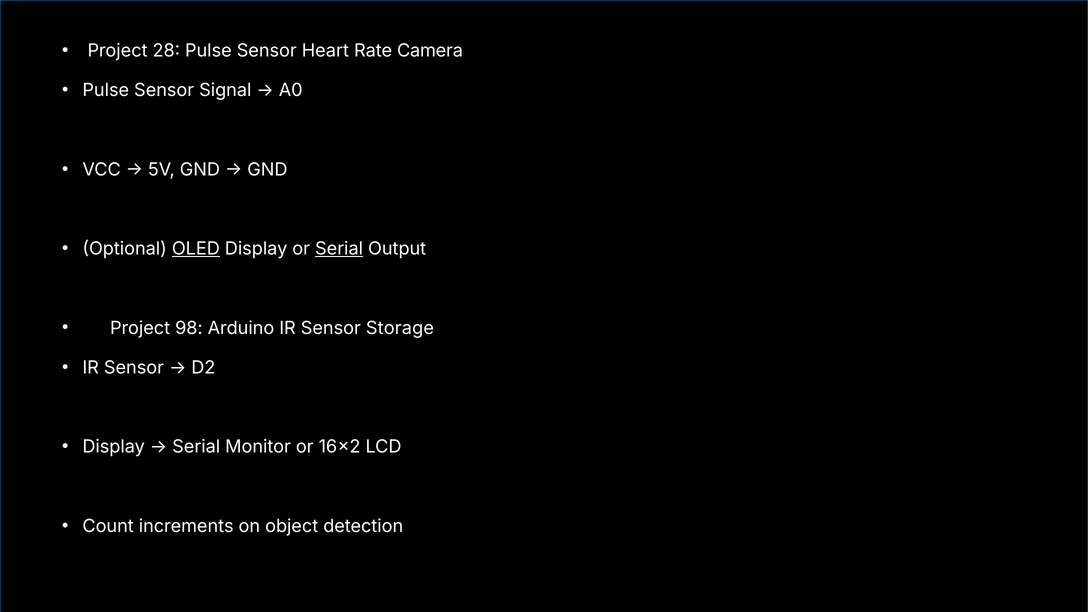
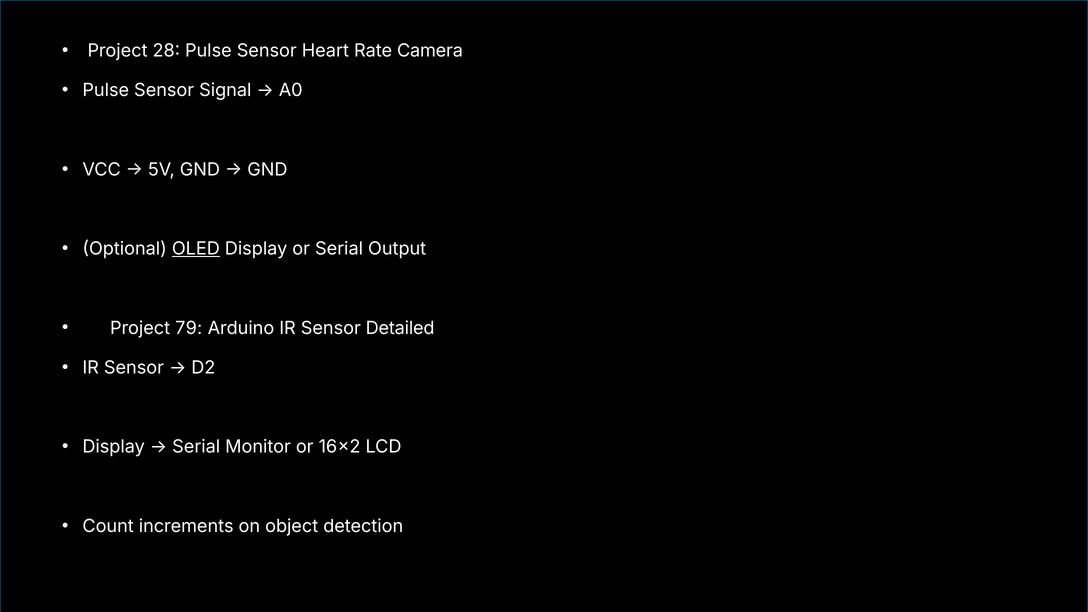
Serial underline: present -> none (339, 249)
98: 98 -> 79 (189, 328)
Storage: Storage -> Detailed (400, 328)
